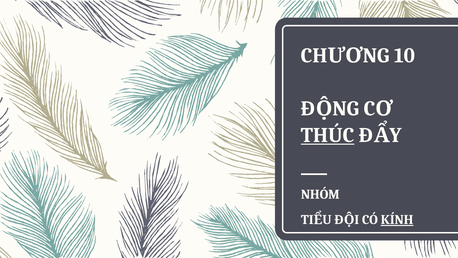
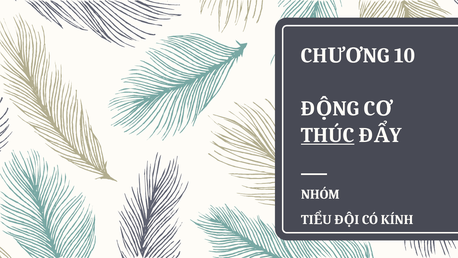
KÍNH underline: present -> none (397, 219)
